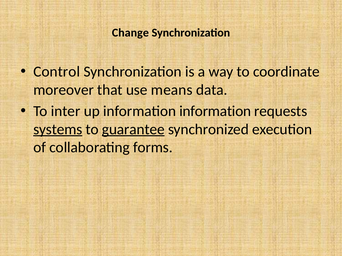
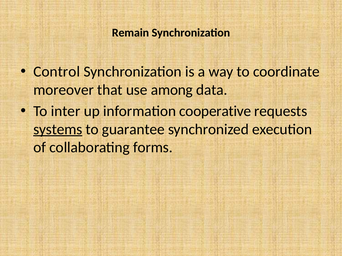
Change: Change -> Remain (130, 33)
means: means -> among (172, 90)
information information: information -> cooperative (215, 111)
guarantee underline: present -> none (133, 130)
